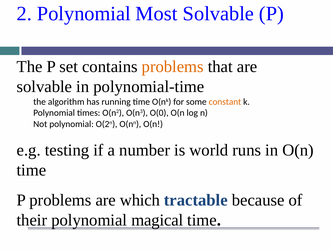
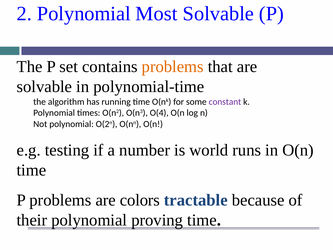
constant colour: orange -> purple (225, 102)
O(0: O(0 -> O(4 (159, 113)
which: which -> colors (140, 200)
magical: magical -> proving (157, 220)
